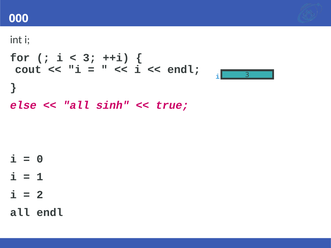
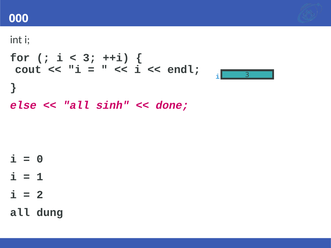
true: true -> done (172, 105)
all endl: endl -> dung (50, 213)
